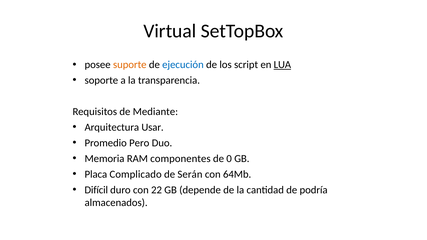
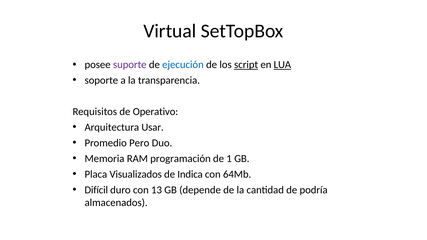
suporte colour: orange -> purple (130, 65)
script underline: none -> present (246, 65)
Mediante: Mediante -> Operativo (155, 112)
componentes: componentes -> programación (181, 159)
0: 0 -> 1 (229, 159)
Complicado: Complicado -> Visualizados (136, 174)
Serán: Serán -> Indica (190, 174)
22: 22 -> 13 (157, 190)
